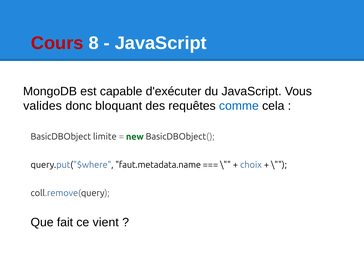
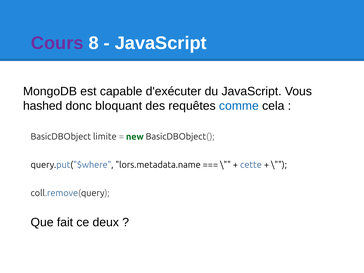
Cours colour: red -> purple (57, 43)
valides: valides -> hashed (43, 106)
faut.metadata.name: faut.metadata.name -> lors.metadata.name (158, 165)
choix: choix -> cette (251, 165)
vient: vient -> deux (106, 222)
